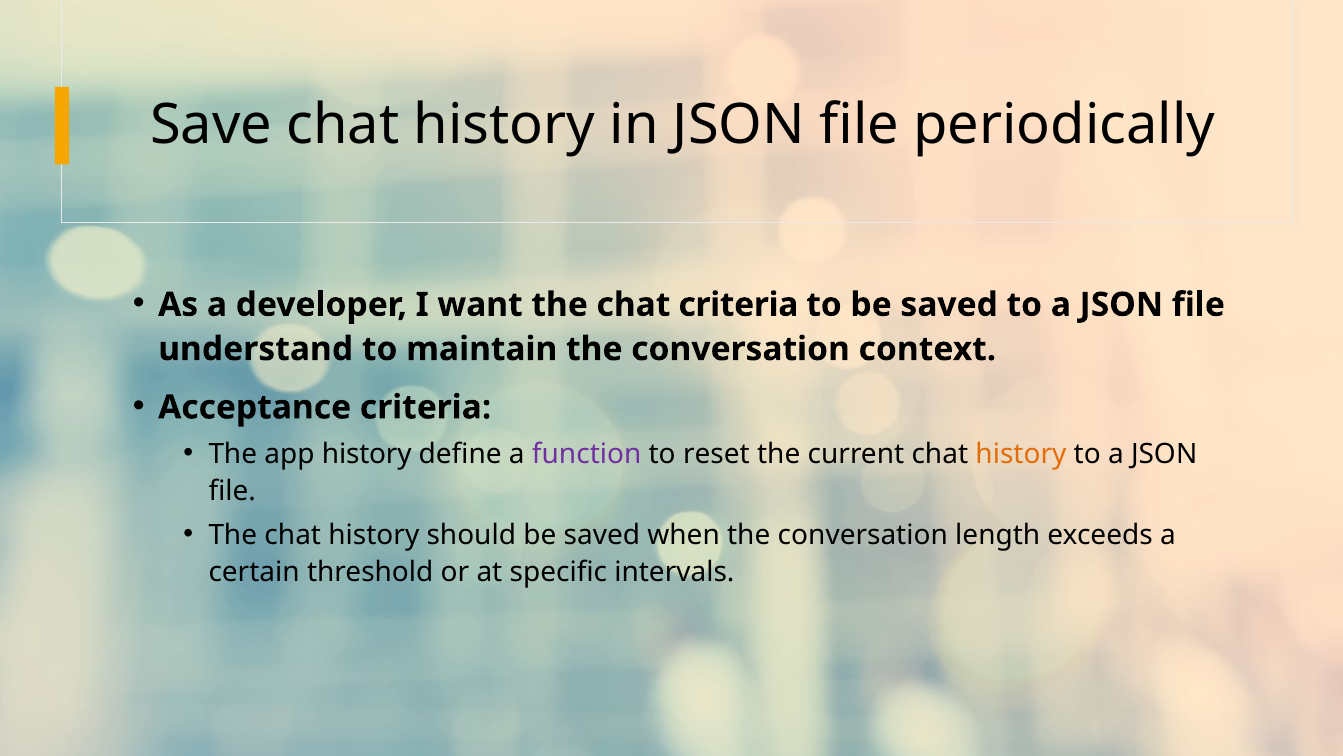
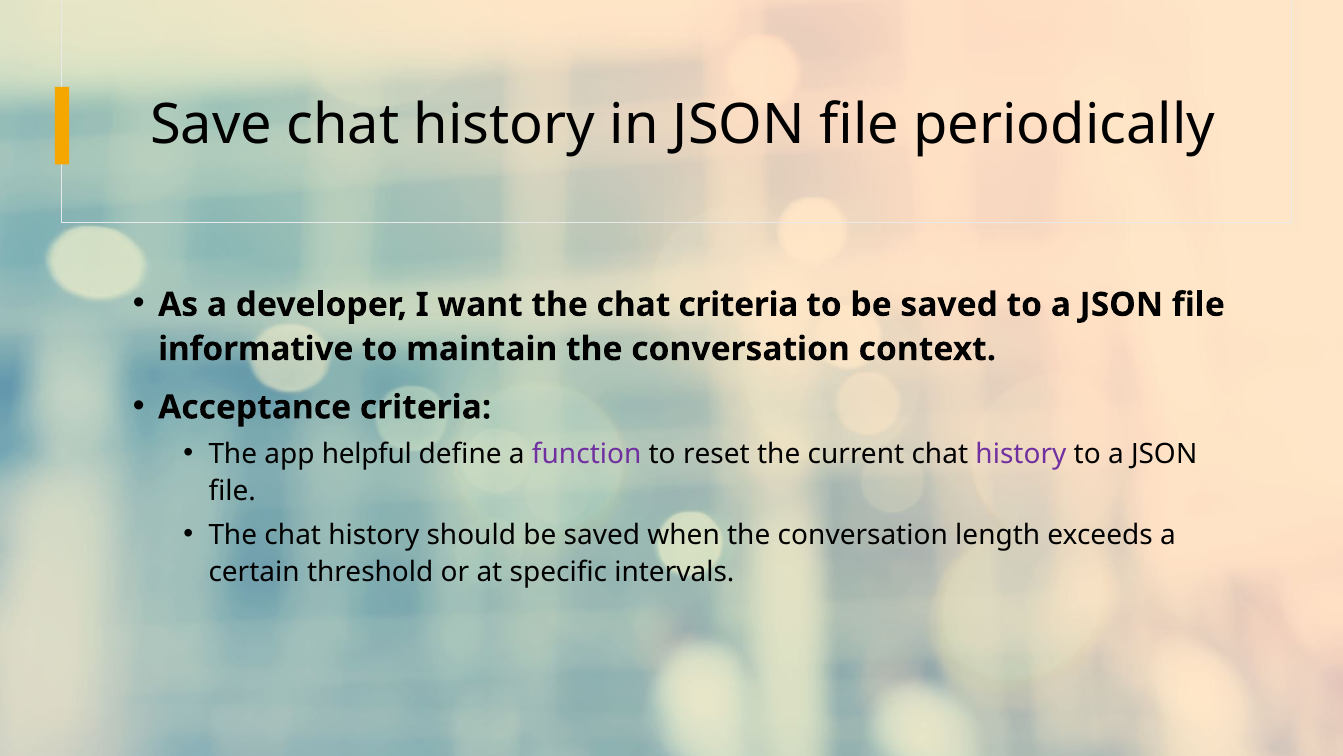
understand: understand -> informative (256, 349)
app history: history -> helpful (367, 454)
history colour: orange -> purple (1021, 454)
